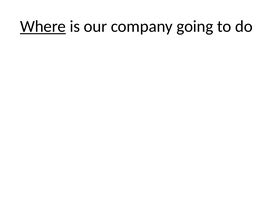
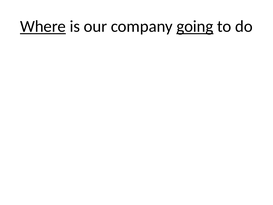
going underline: none -> present (195, 26)
